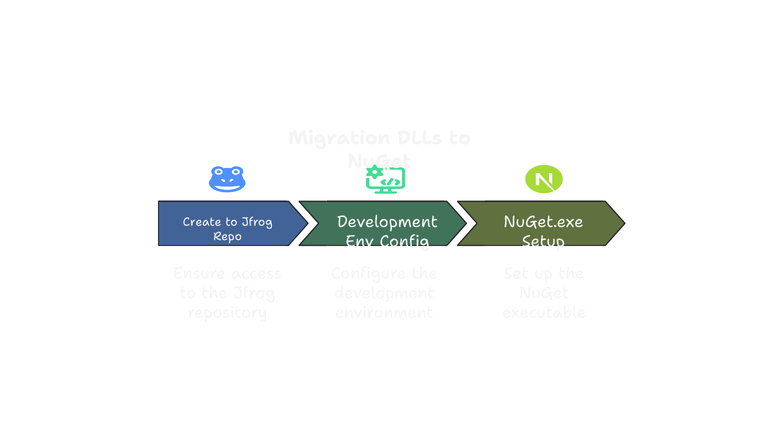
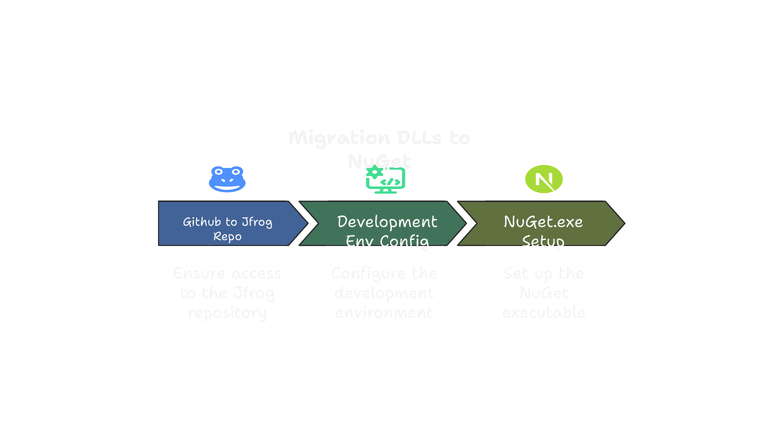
Create: Create -> Github (202, 222)
